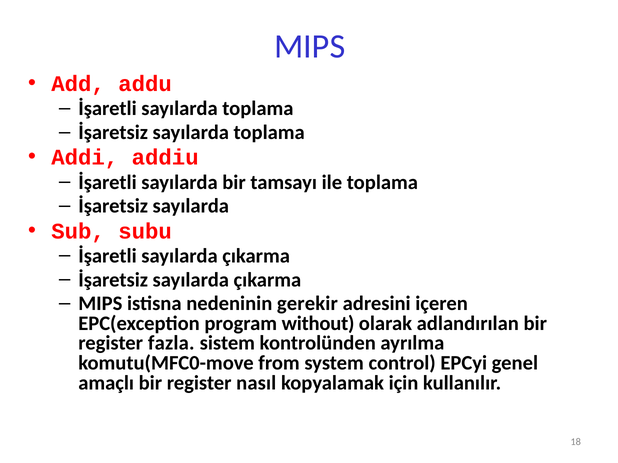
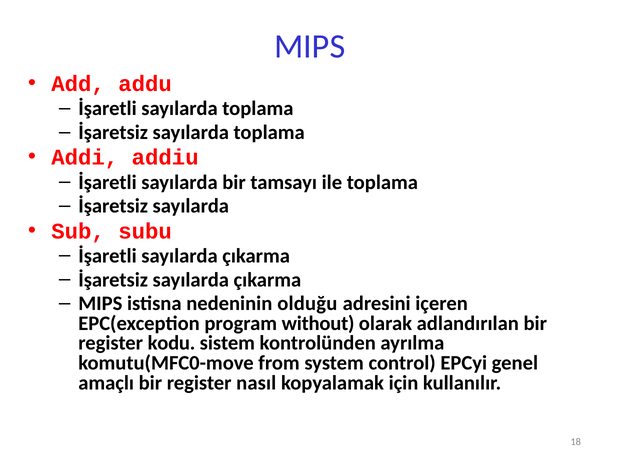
gerekir: gerekir -> olduğu (307, 304)
fazla: fazla -> kodu (171, 344)
